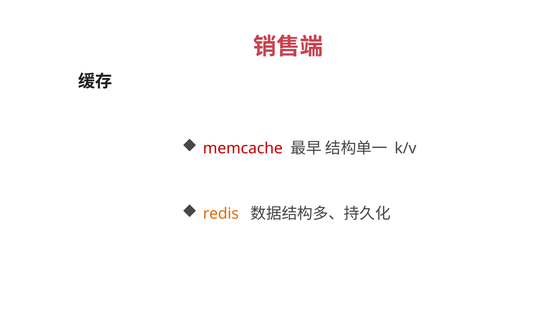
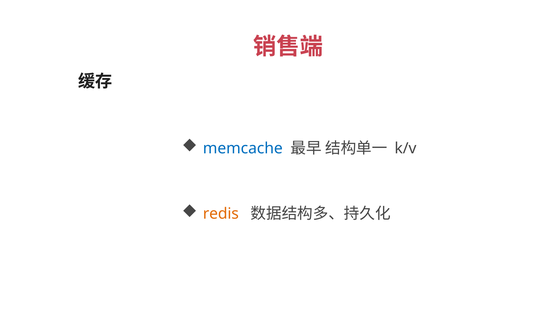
memcache colour: red -> blue (243, 148)
